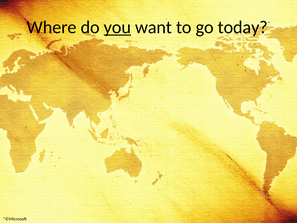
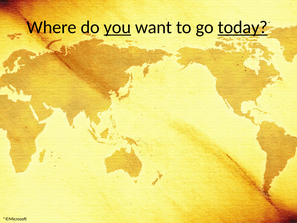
today underline: none -> present (243, 27)
